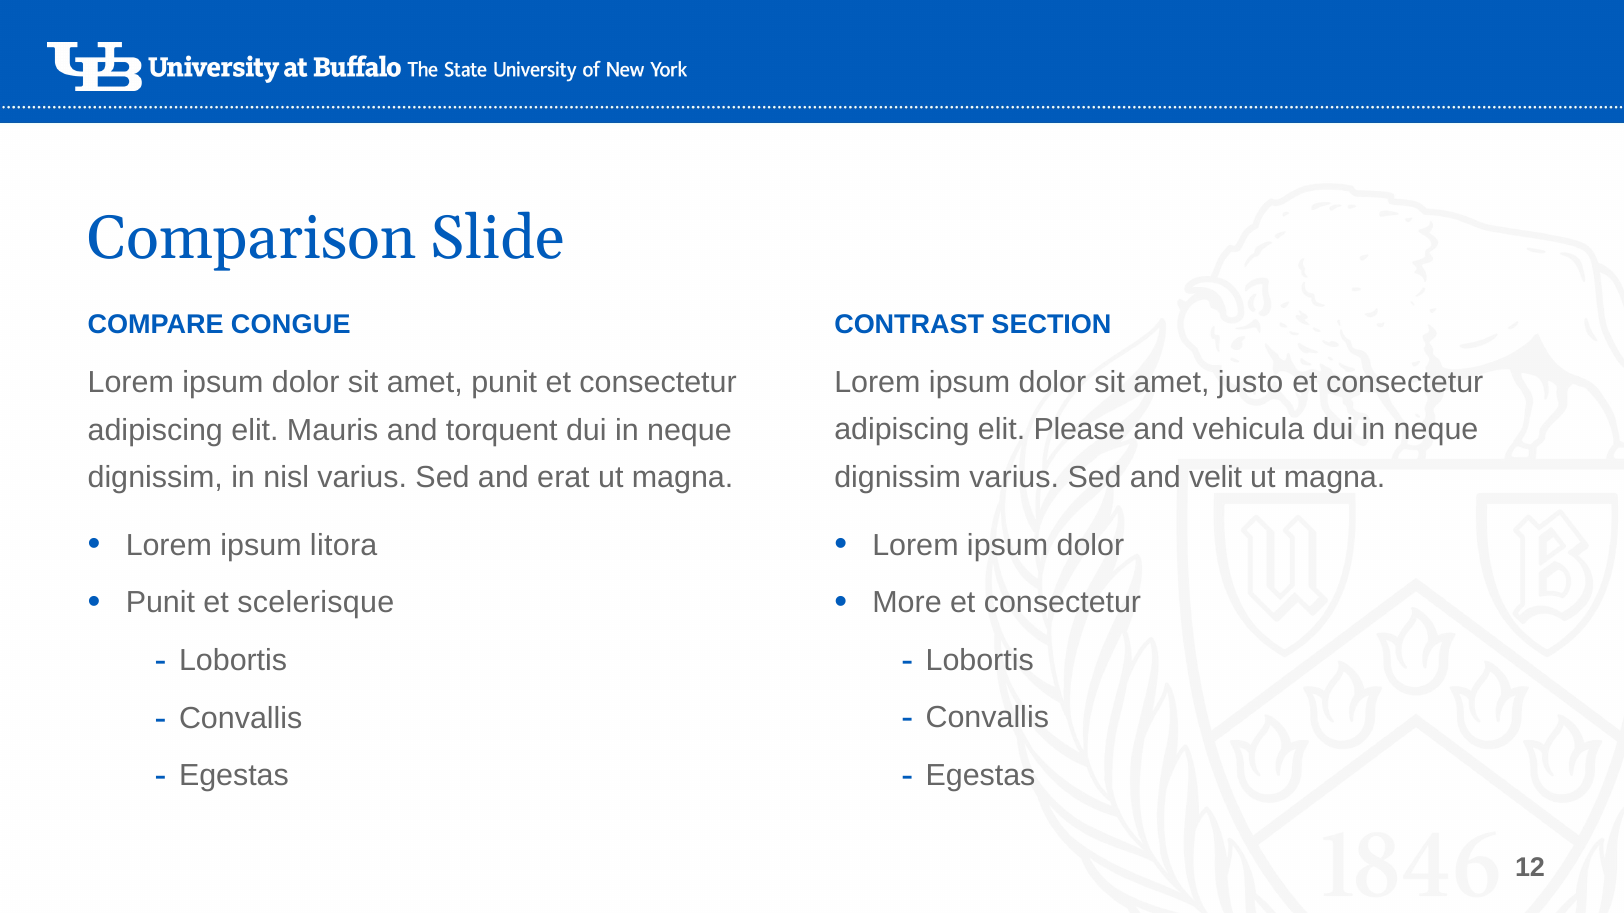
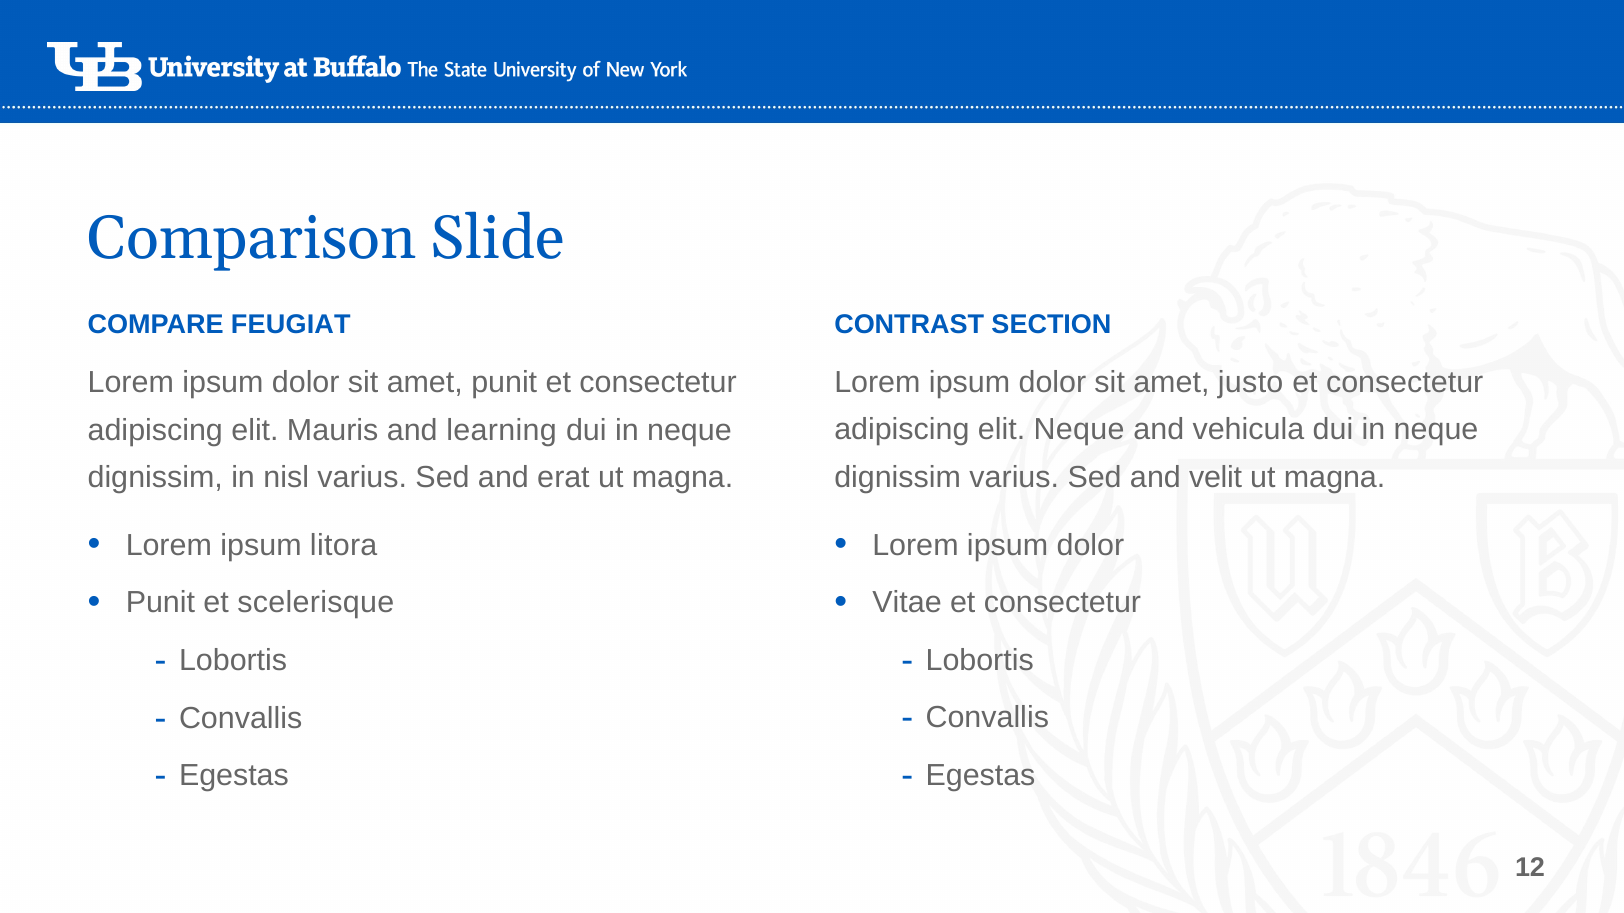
CONGUE: CONGUE -> FEUGIAT (291, 325)
elit Please: Please -> Neque (1079, 430)
torquent: torquent -> learning (502, 430)
More: More -> Vitae (907, 603)
